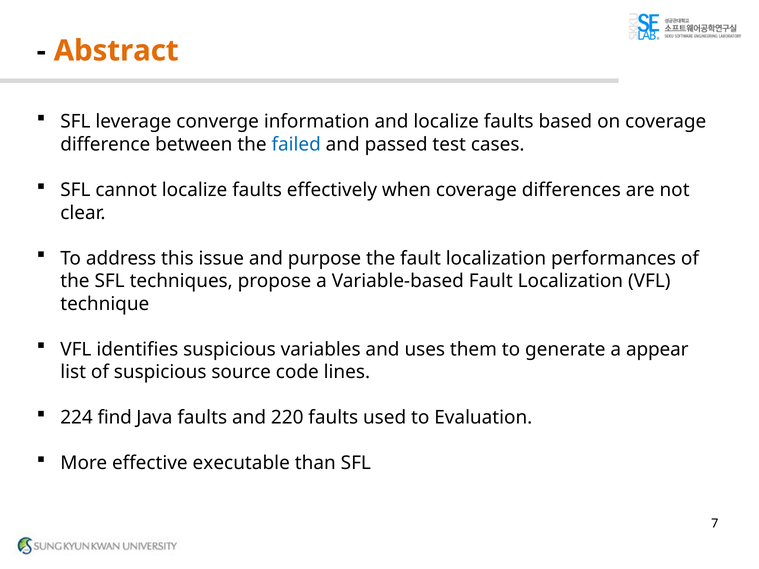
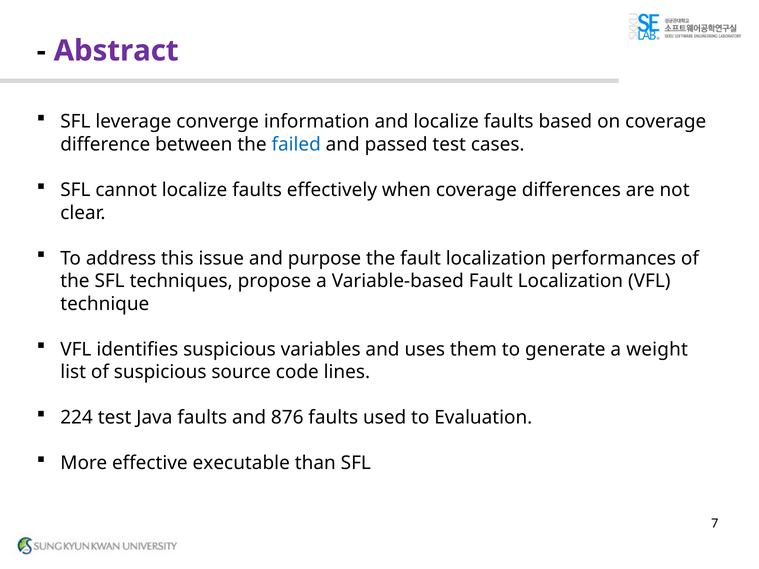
Abstract colour: orange -> purple (116, 51)
appear: appear -> weight (657, 349)
224 find: find -> test (115, 418)
220: 220 -> 876 (287, 418)
